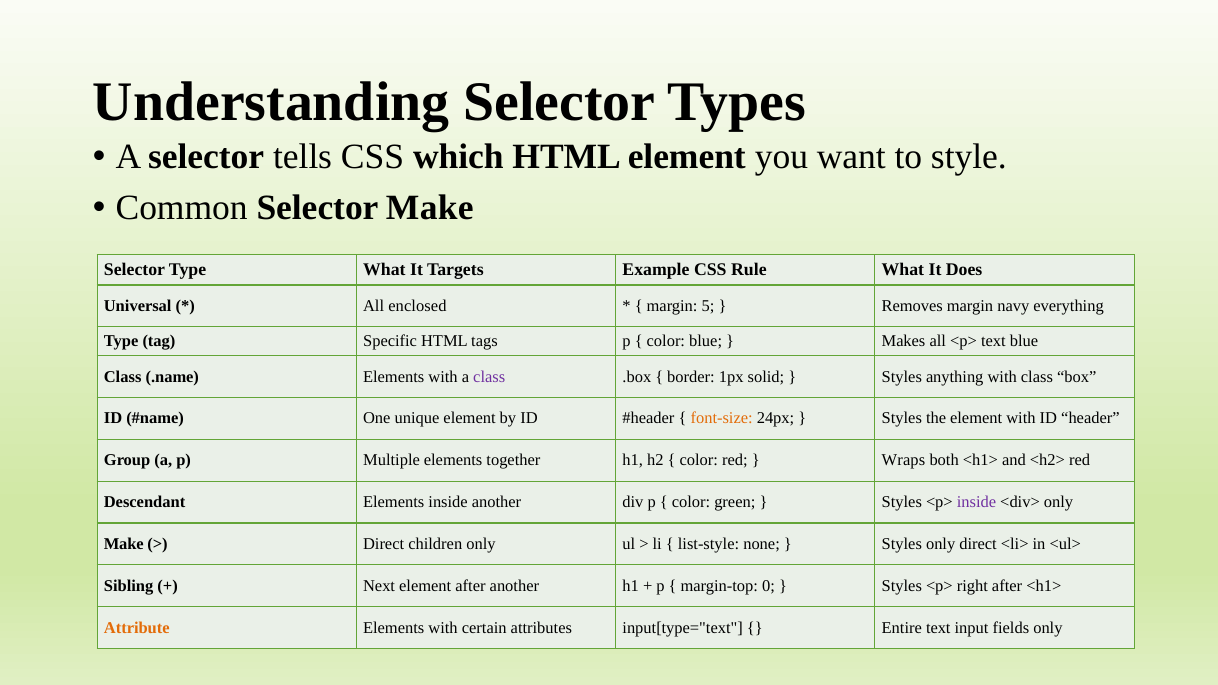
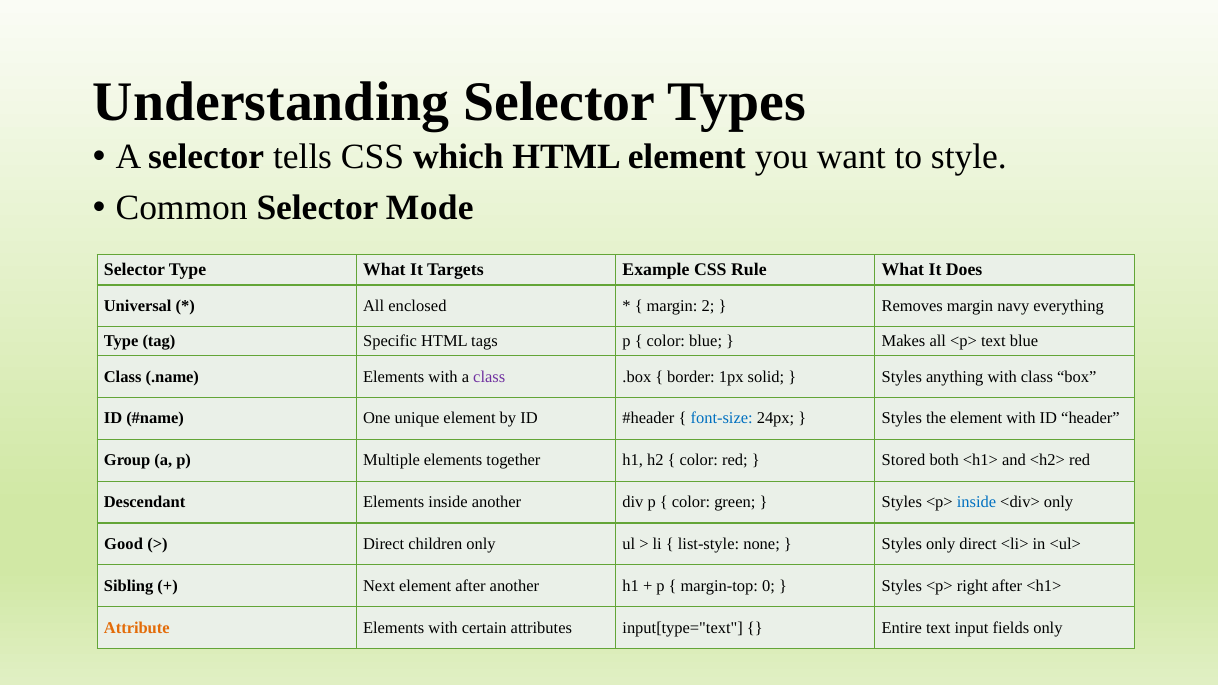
Selector Make: Make -> Mode (430, 208)
5: 5 -> 2 (708, 306)
font-size colour: orange -> blue (722, 419)
Wraps: Wraps -> Stored (903, 460)
inside colour: purple -> blue (976, 502)
Make: Make -> Good (124, 544)
